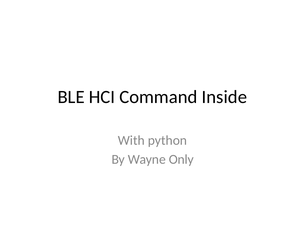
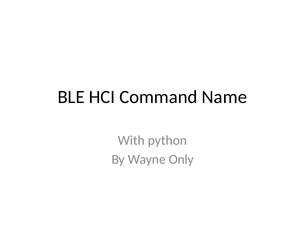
Inside: Inside -> Name (224, 97)
